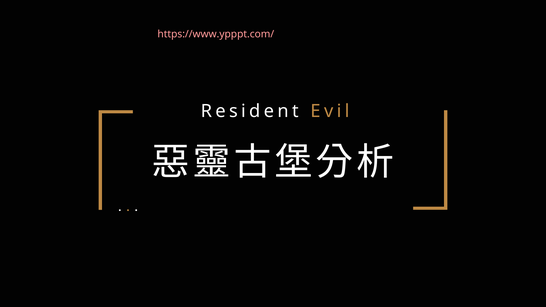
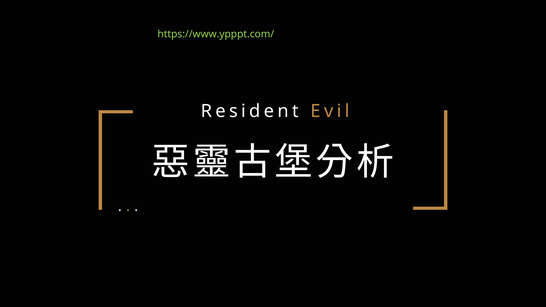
https://www.ypppt.com/ colour: pink -> light green (216, 34)
